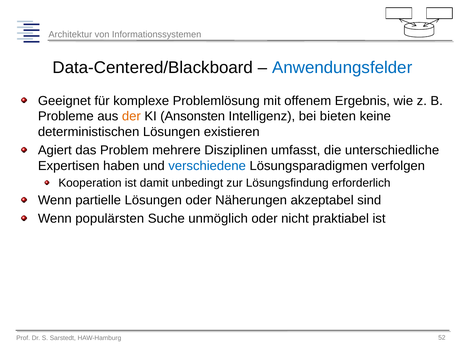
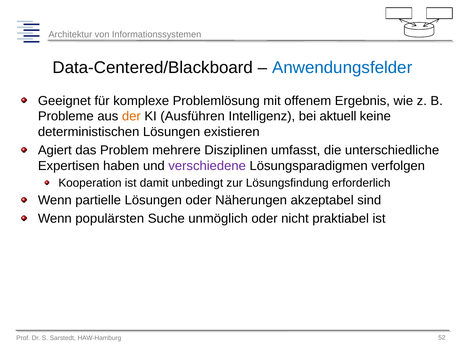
Ansonsten: Ansonsten -> Ausführen (193, 117)
bieten: bieten -> aktuell (338, 117)
verschiedene colour: blue -> purple (207, 166)
